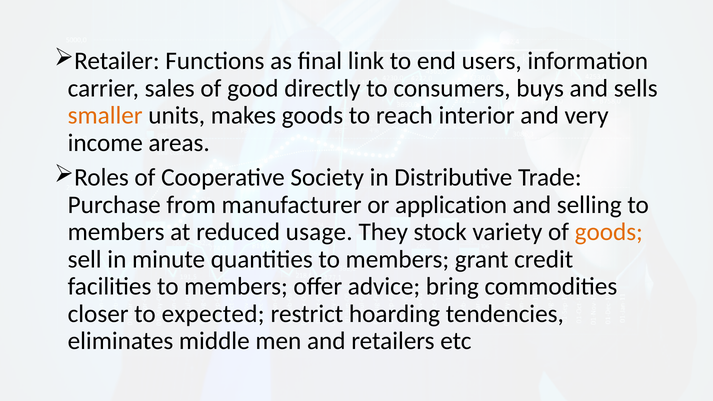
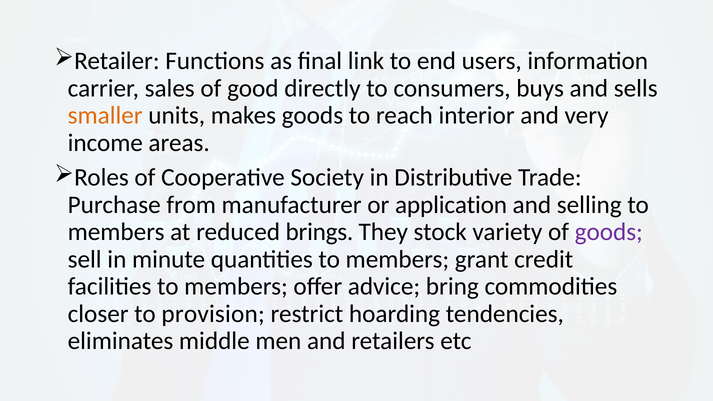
usage: usage -> brings (319, 232)
goods colour: orange -> purple (609, 232)
expected: expected -> provision (213, 314)
